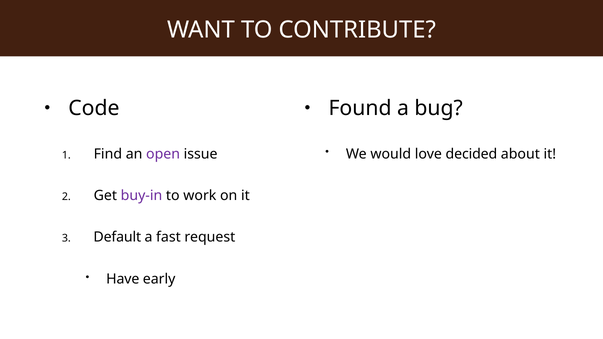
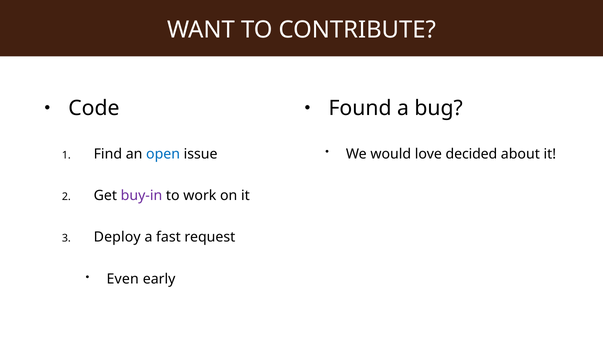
open colour: purple -> blue (163, 154)
Default: Default -> Deploy (117, 237)
Have: Have -> Even (123, 279)
